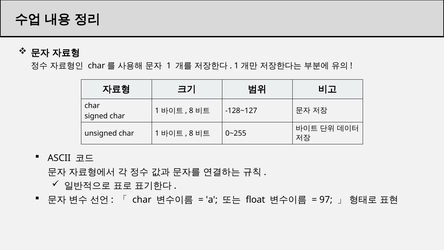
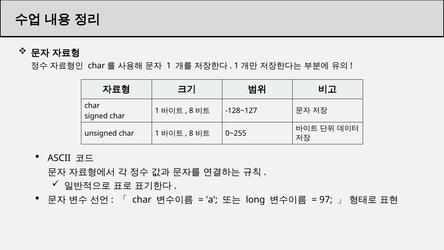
float: float -> long (255, 200)
